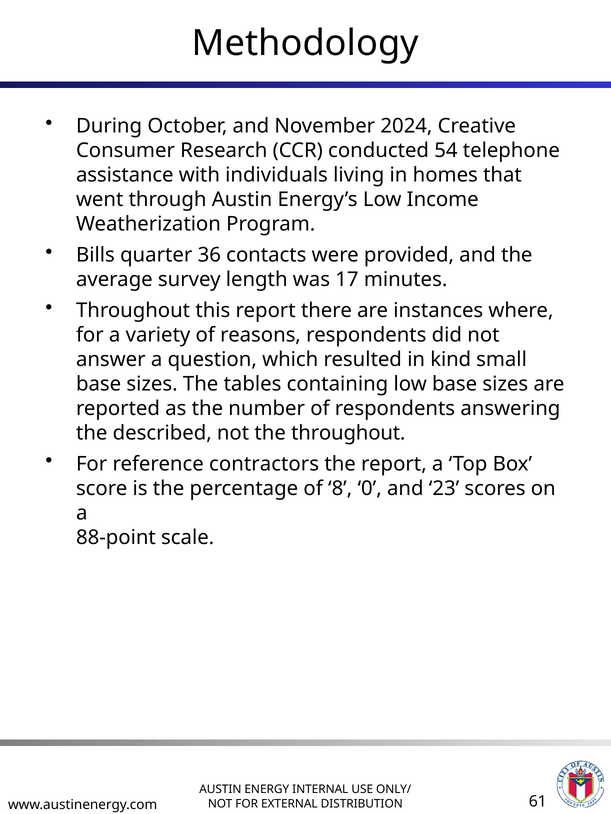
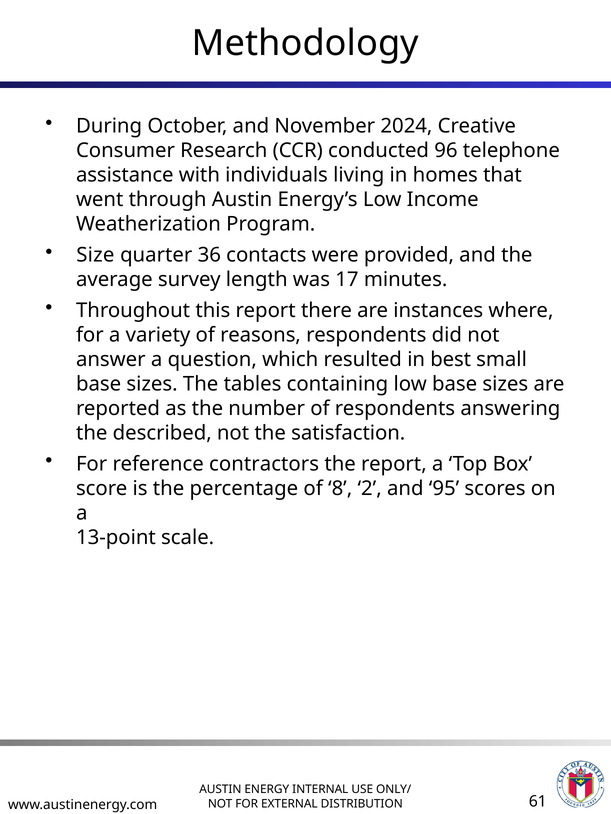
54: 54 -> 96 (446, 151)
Bills: Bills -> Size (95, 255)
kind: kind -> best (451, 360)
the throughout: throughout -> satisfaction (348, 433)
0: 0 -> 2 (370, 489)
23: 23 -> 95 (444, 489)
88-point: 88-point -> 13-point (116, 538)
